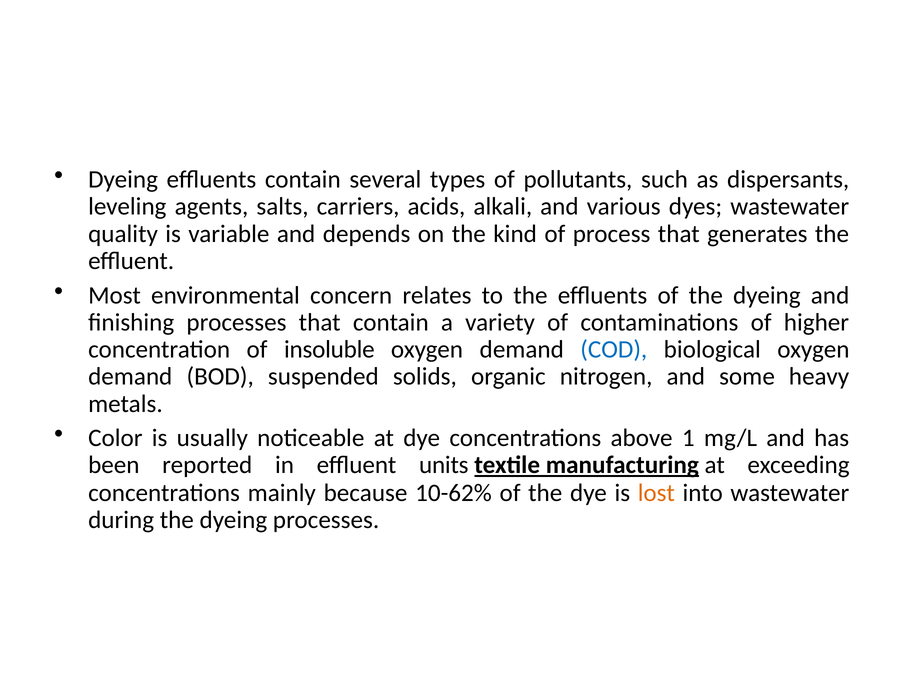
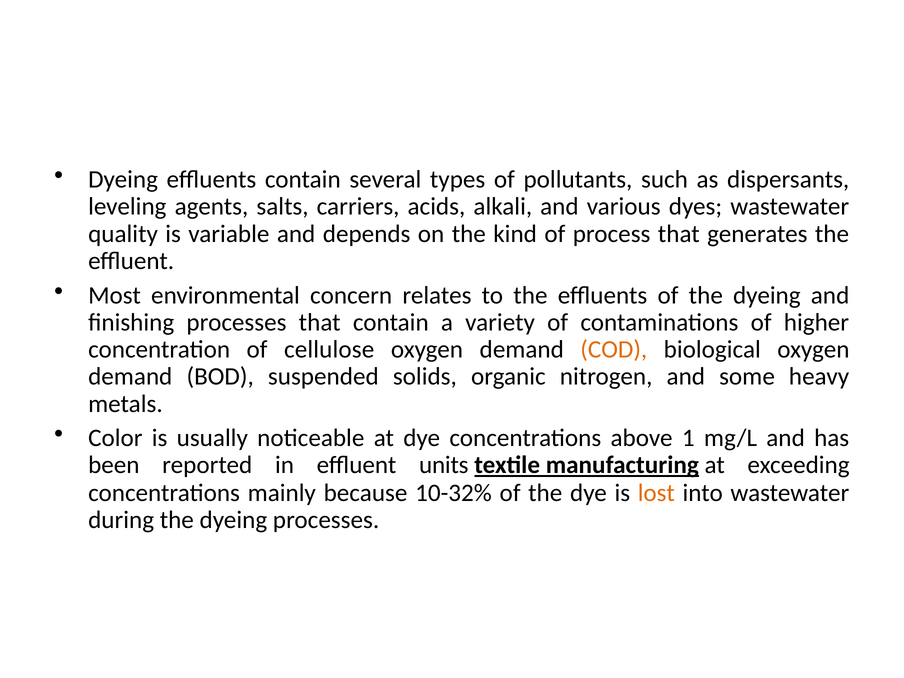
insoluble: insoluble -> cellulose (329, 349)
COD colour: blue -> orange (614, 349)
10-62%: 10-62% -> 10-32% (453, 493)
